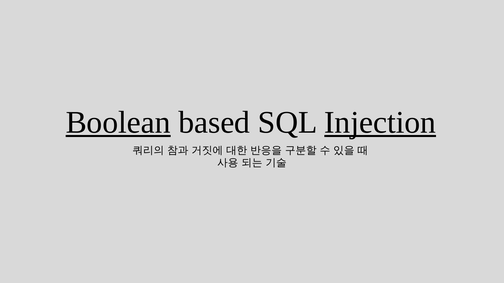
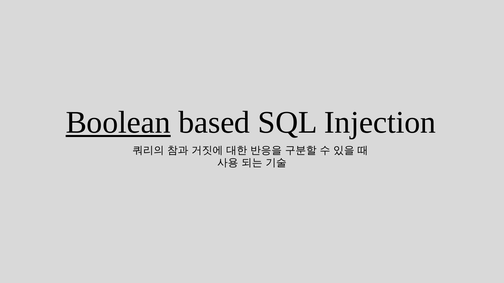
Injection underline: present -> none (380, 123)
